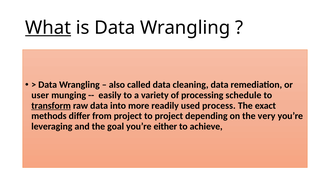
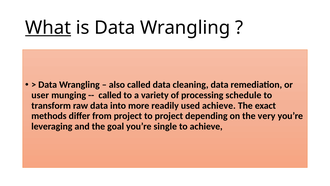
easily: easily -> called (110, 95)
transform underline: present -> none (51, 105)
used process: process -> achieve (219, 105)
either: either -> single (165, 126)
